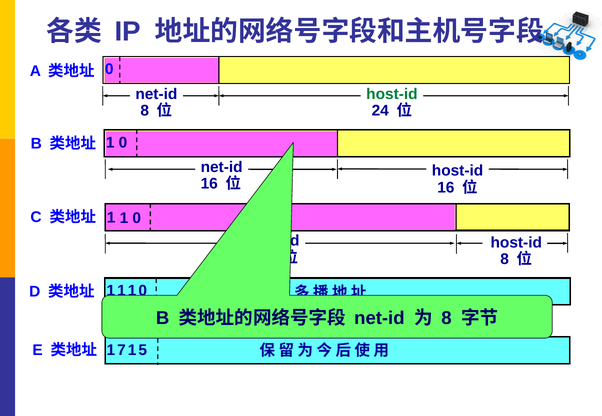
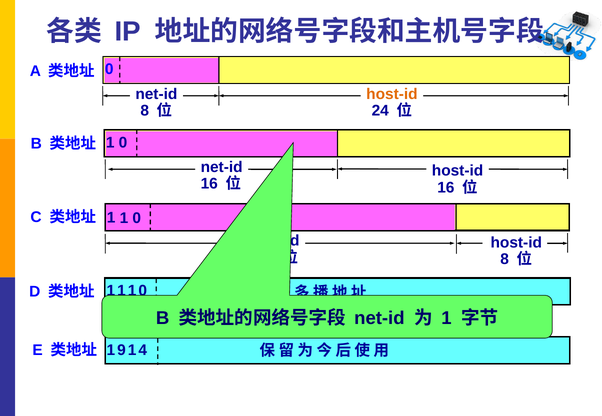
host-id colour: green -> orange (392, 94)
8: 8 -> 1 (446, 319)
7: 7 -> 9 (121, 351)
5: 5 -> 4 (143, 351)
